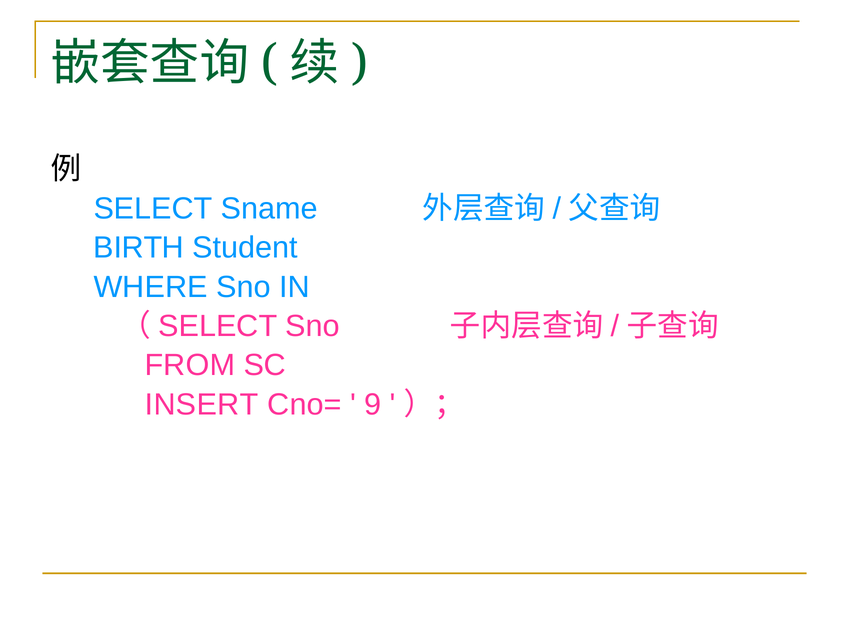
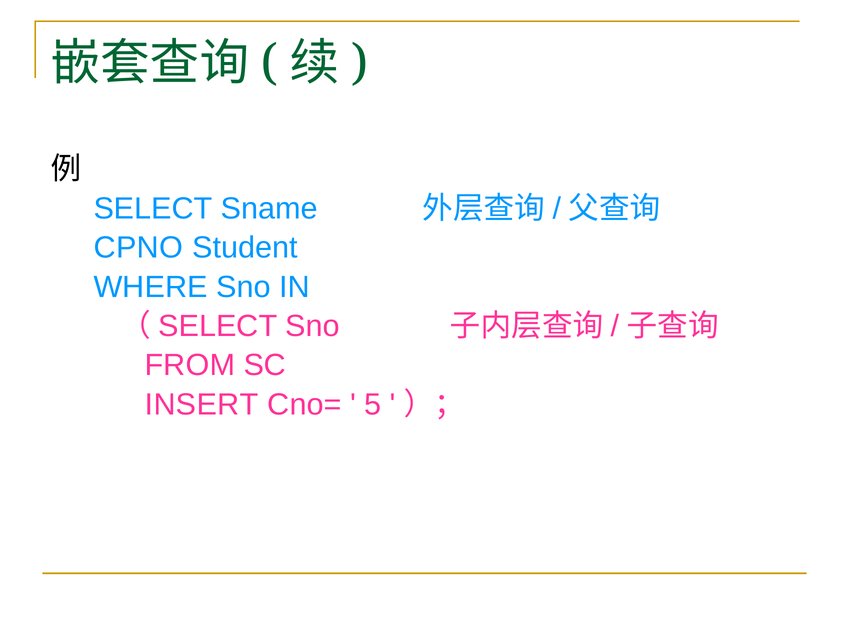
BIRTH: BIRTH -> CPNO (139, 248)
9: 9 -> 5 (373, 404)
